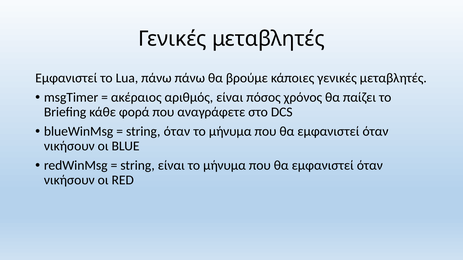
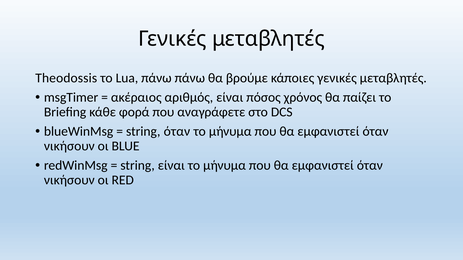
Εμφανιστεί: Εμφανιστεί -> Theodossis (66, 78)
